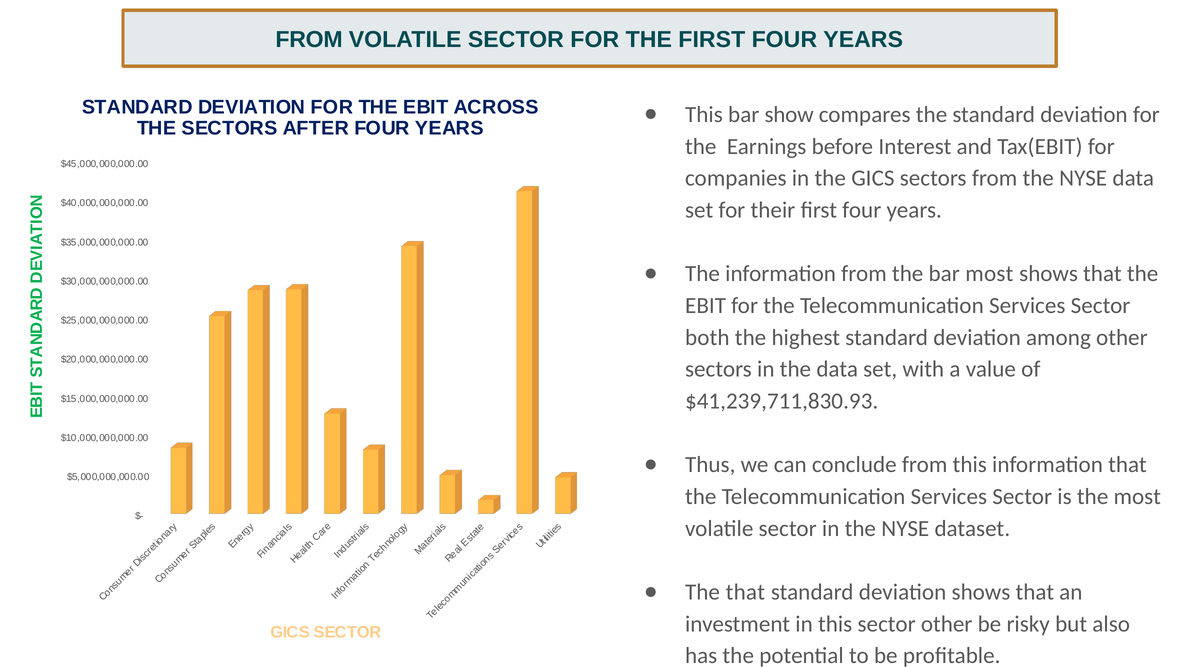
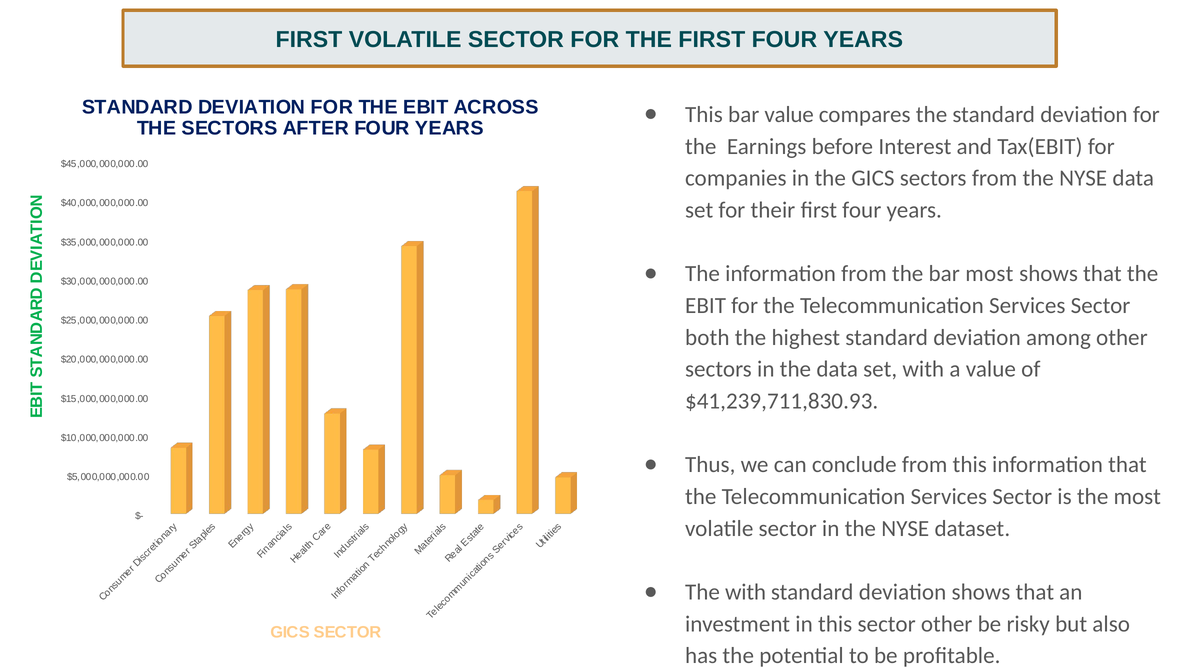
FROM: FROM -> FIRST (309, 40)
bar show: show -> value (789, 115)
The that: that -> with (746, 592)
